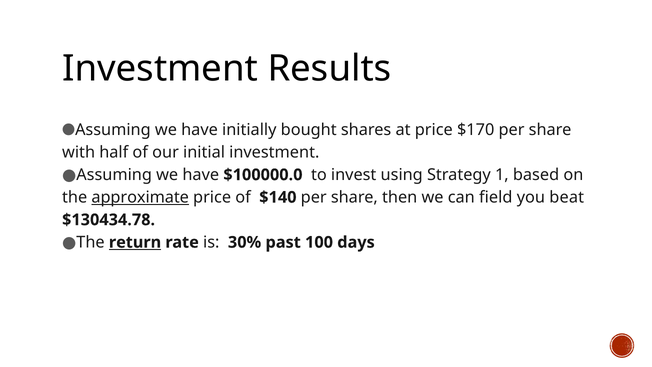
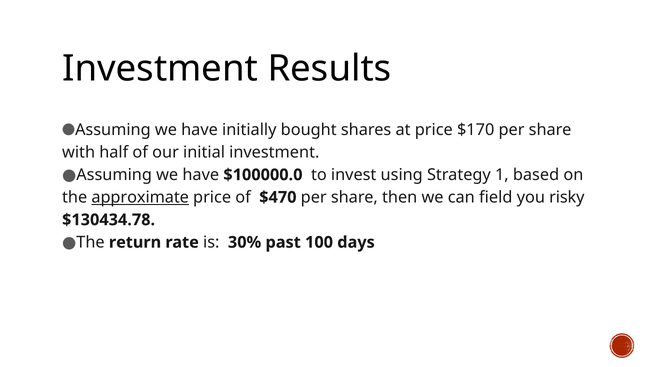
$140: $140 -> $470 (278, 197)
beat: beat -> risky (567, 197)
return underline: present -> none (135, 242)
